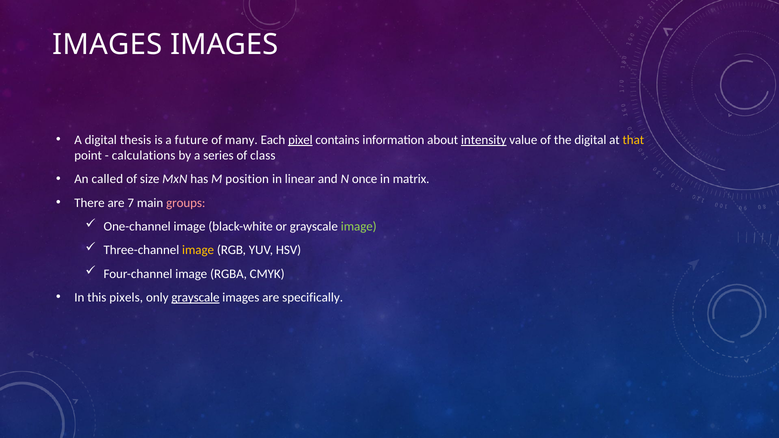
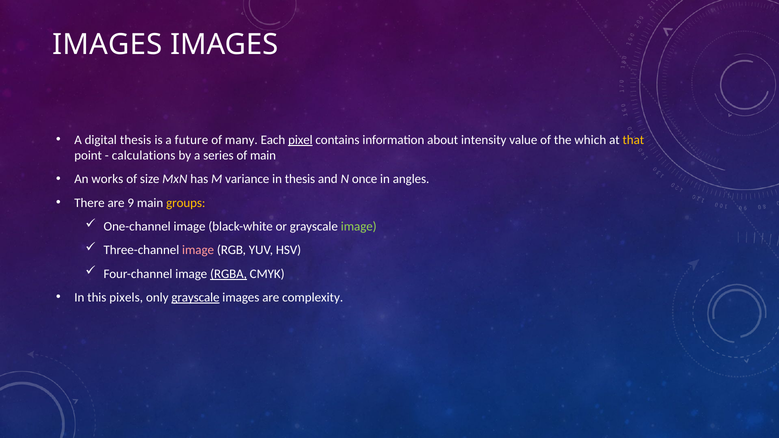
intensity underline: present -> none (484, 140)
the digital: digital -> which (590, 140)
of class: class -> main (263, 156)
called: called -> works (107, 179)
position: position -> variance (247, 179)
in linear: linear -> thesis (300, 179)
matrix: matrix -> angles (411, 179)
7: 7 -> 9 (131, 203)
groups colour: pink -> yellow (186, 203)
image colour: yellow -> pink (198, 250)
RGBA underline: none -> present (229, 274)
specifically: specifically -> complexity (313, 298)
